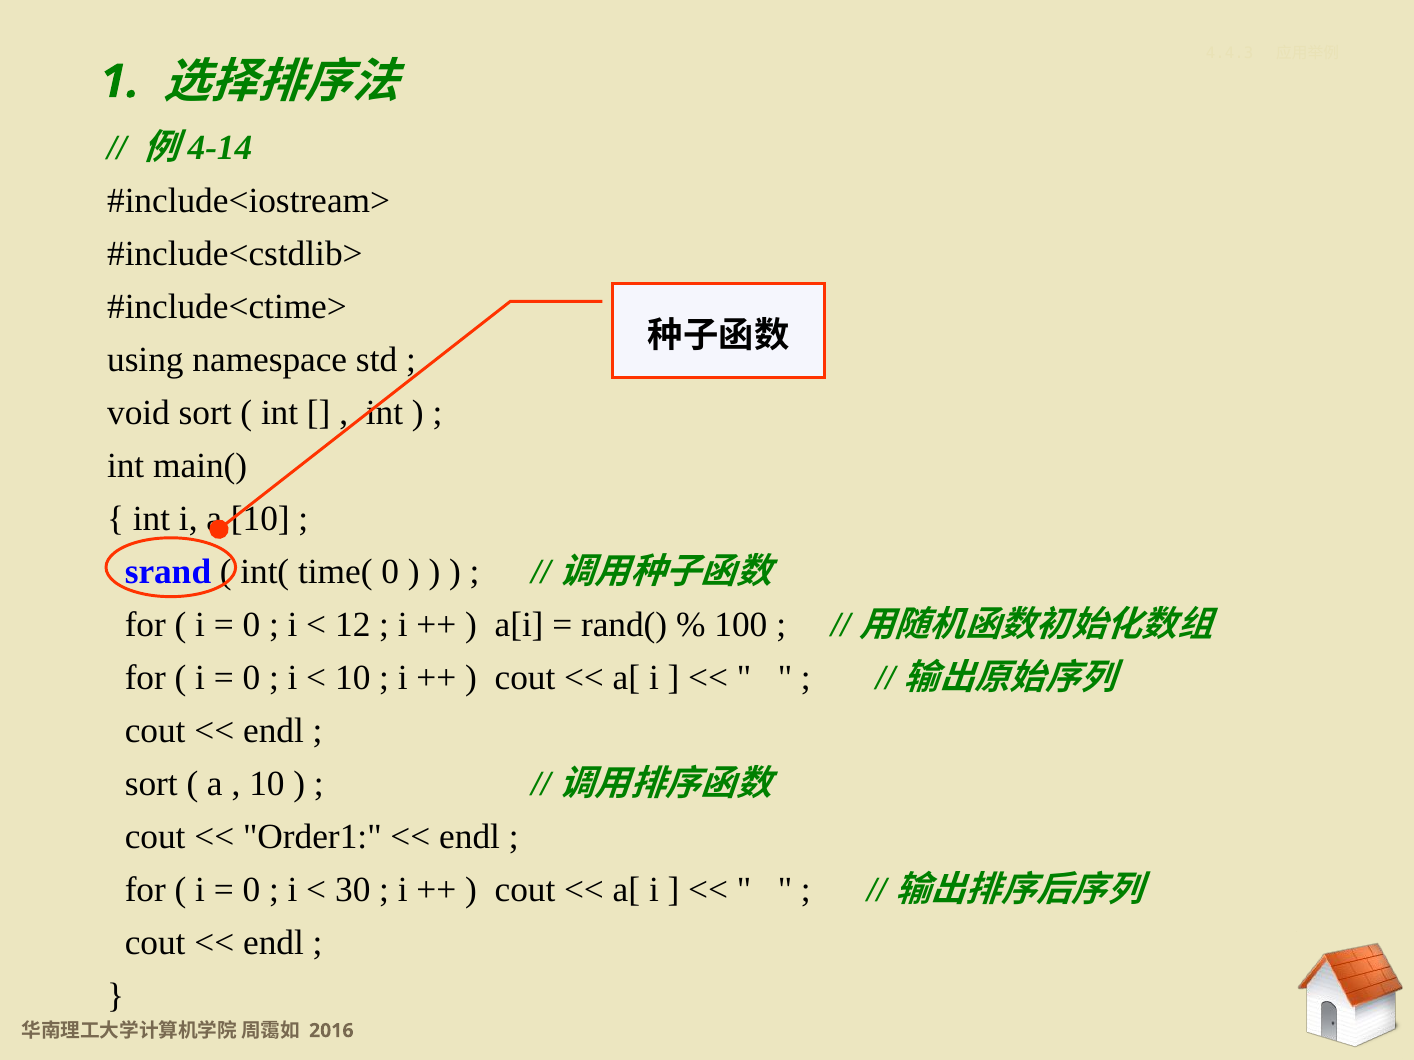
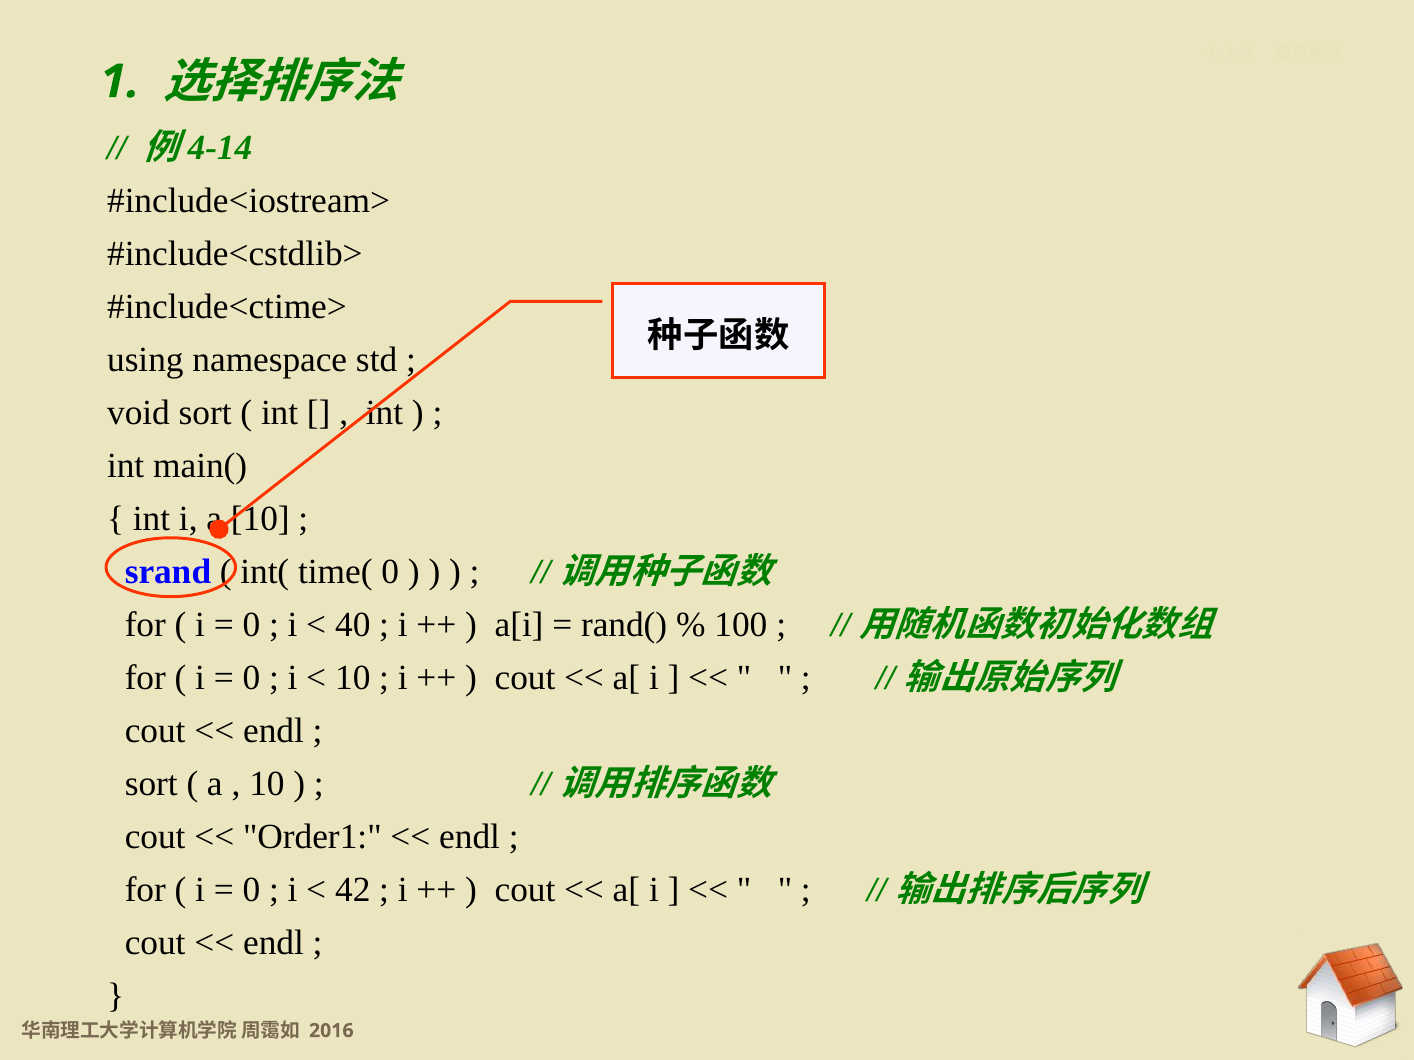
12: 12 -> 40 (353, 625)
30: 30 -> 42 (353, 890)
